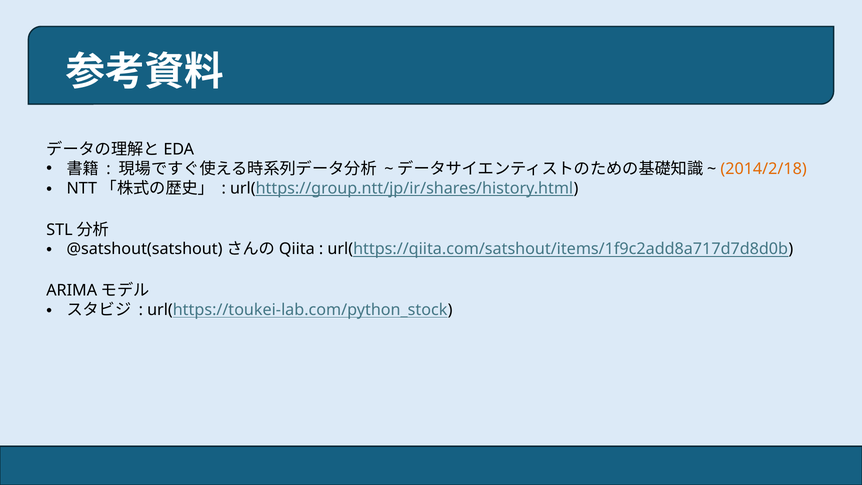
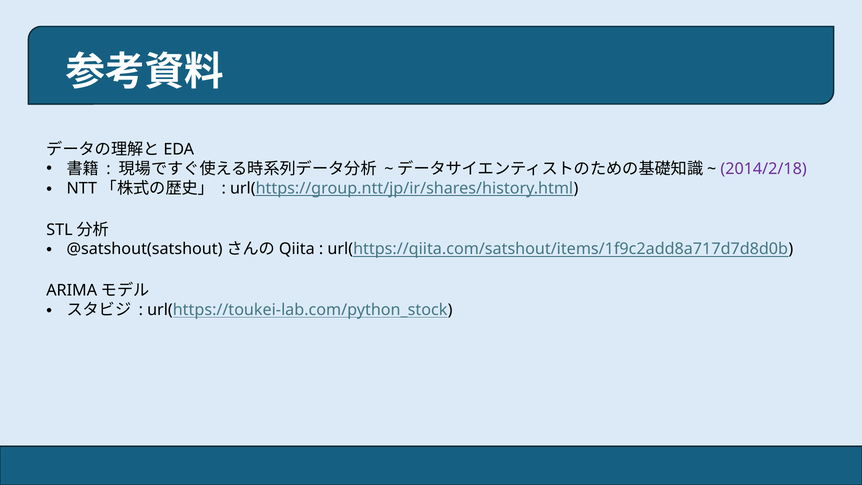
2014/2/18 colour: orange -> purple (764, 169)
